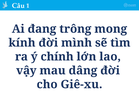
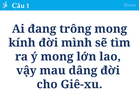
ý chính: chính -> mong (57, 57)
